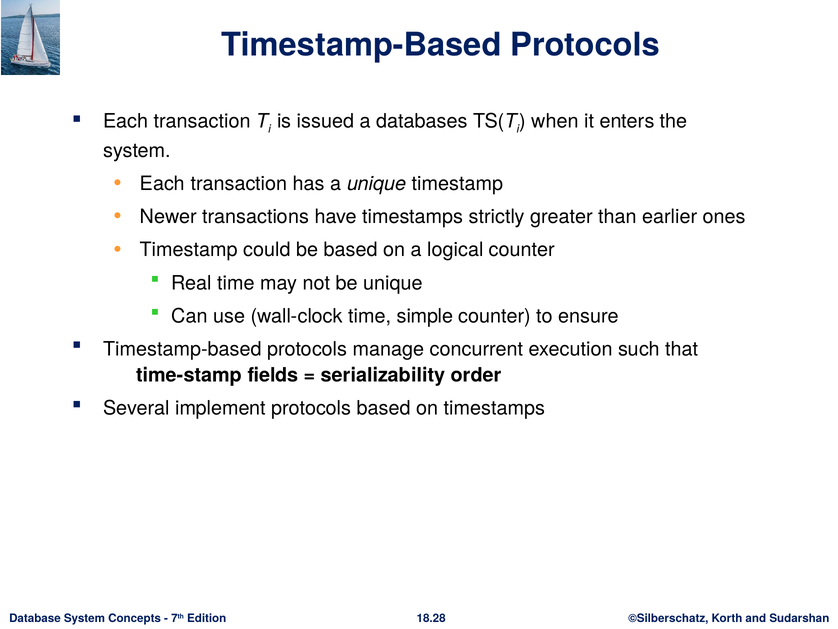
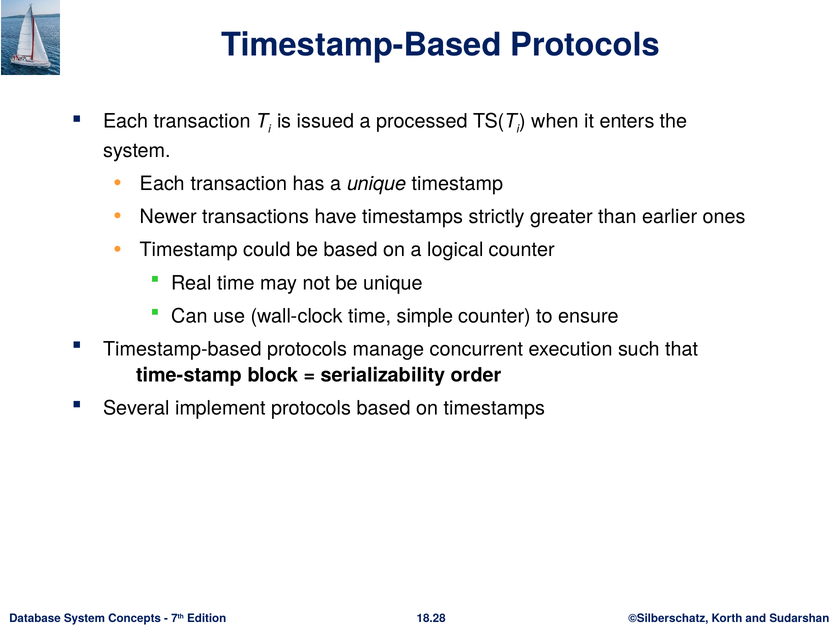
databases: databases -> processed (422, 121)
fields: fields -> block (273, 375)
